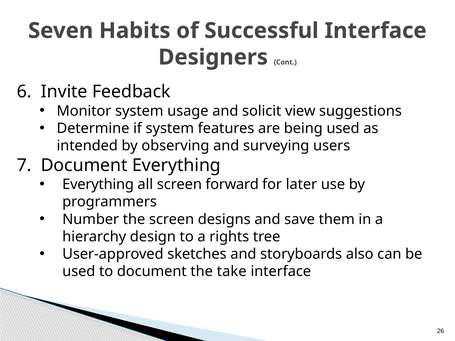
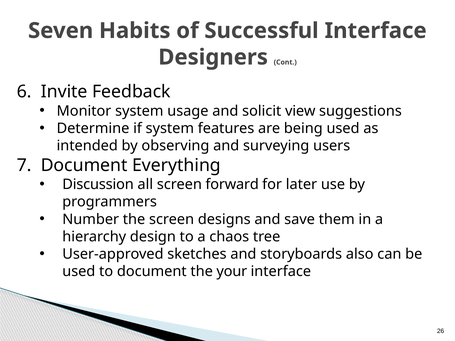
Everything: Everything -> Discussion (98, 185)
rights: rights -> chaos (229, 237)
take: take -> your (232, 272)
